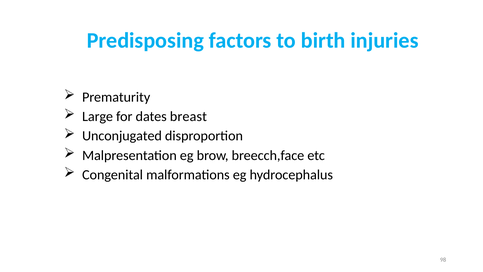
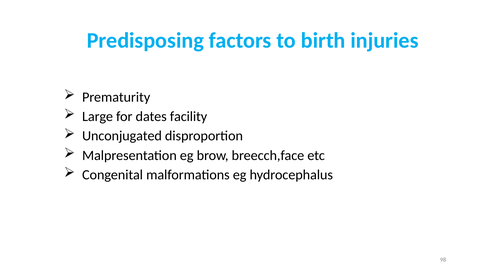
breast: breast -> facility (189, 116)
